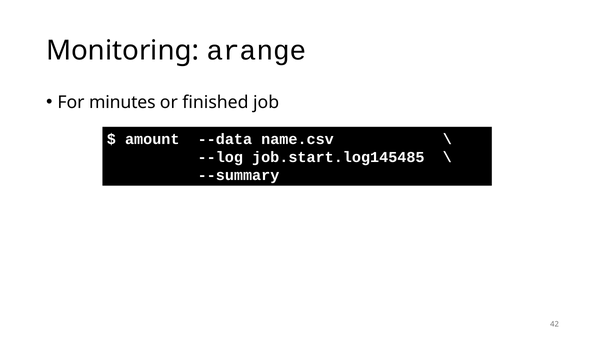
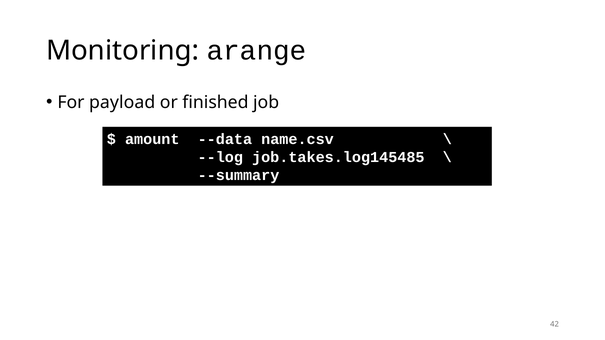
minutes: minutes -> payload (122, 102)
job.start.log145485: job.start.log145485 -> job.takes.log145485 (338, 157)
